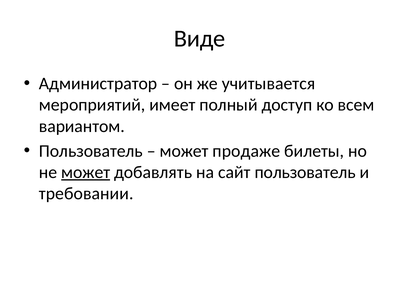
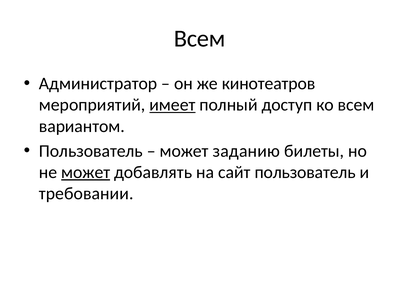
Виде: Виде -> Всем (200, 39)
учитывается: учитывается -> кинотеатров (269, 84)
имеет underline: none -> present (172, 105)
продаже: продаже -> заданию (246, 151)
